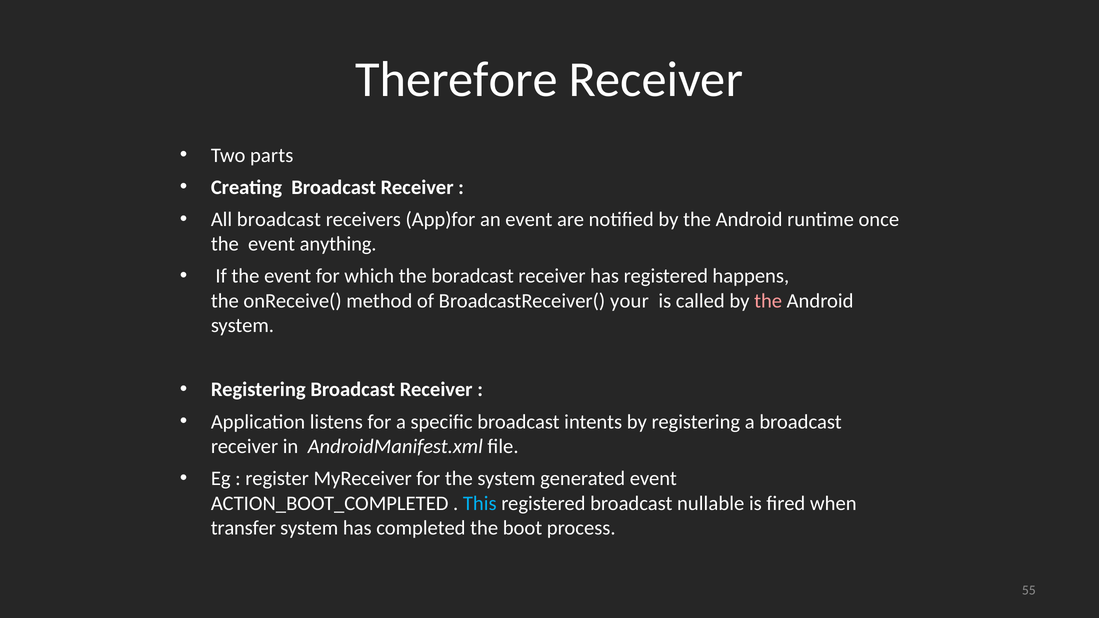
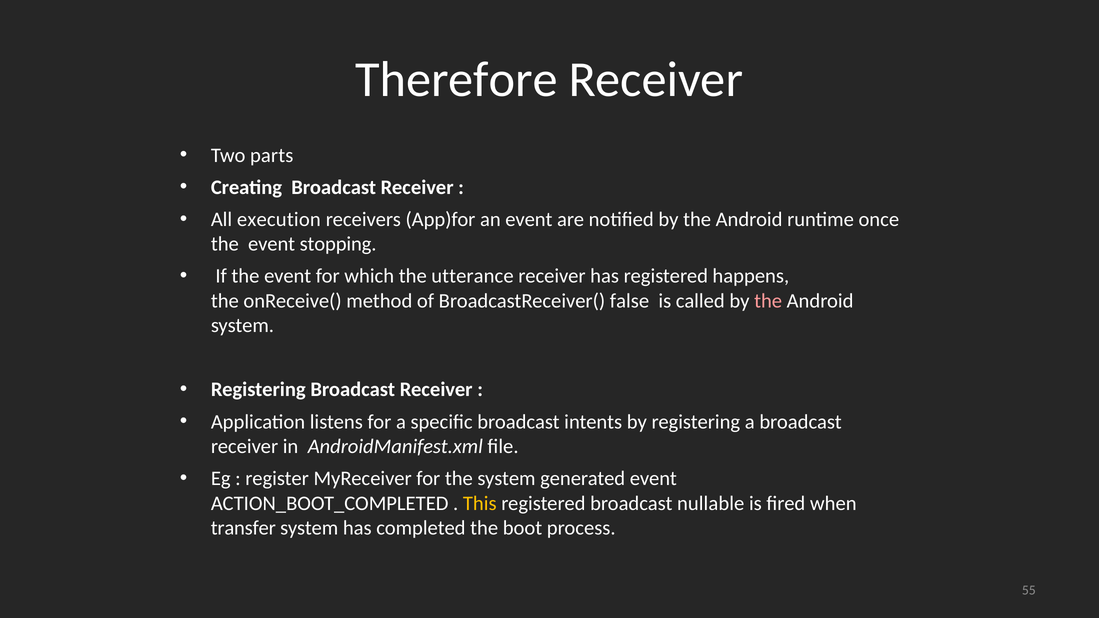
All broadcast: broadcast -> execution (279, 219)
anything: anything -> stopping (338, 244)
boradcast: boradcast -> utterance (472, 276)
your: your -> false (630, 301)
This colour: light blue -> yellow (480, 503)
